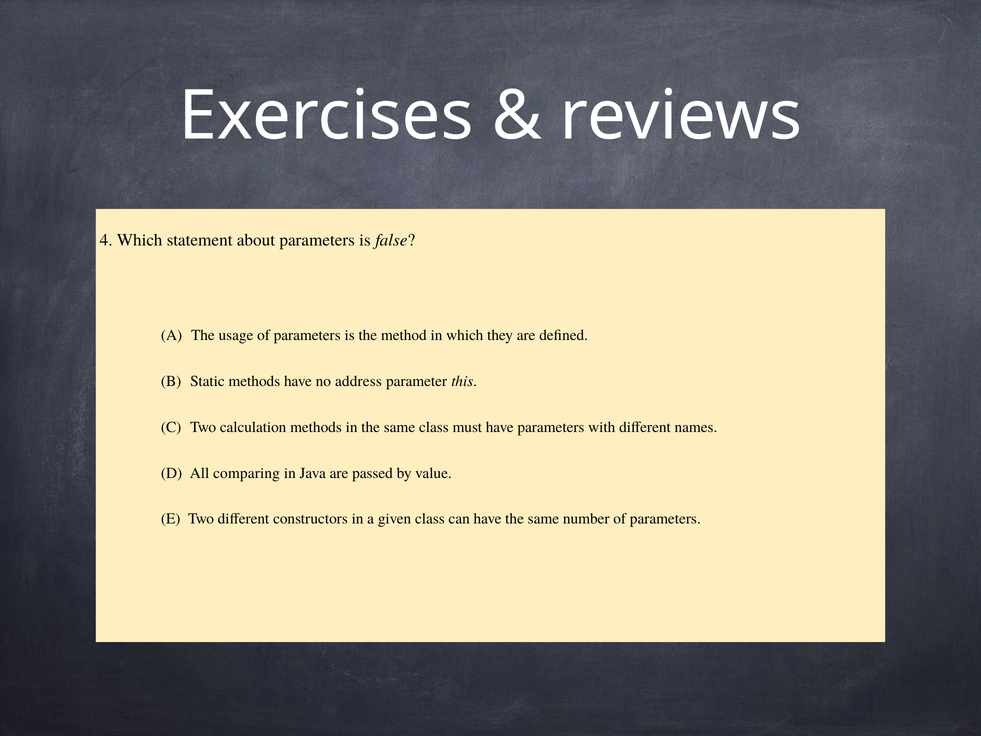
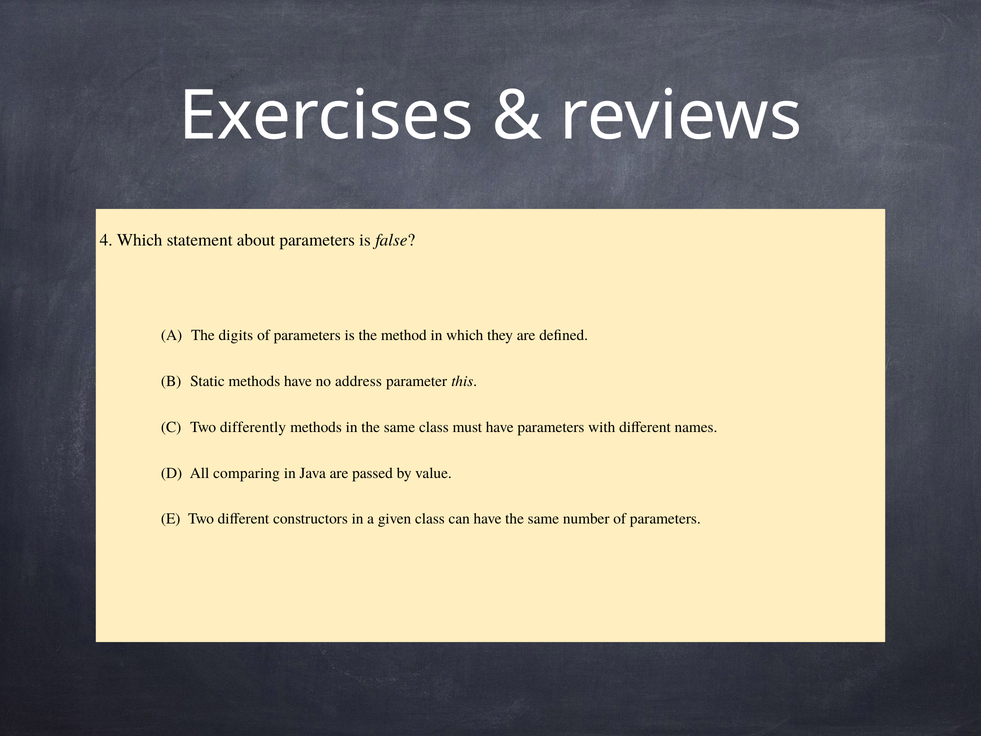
usage: usage -> digits (236, 335)
calculation: calculation -> differently (253, 427)
